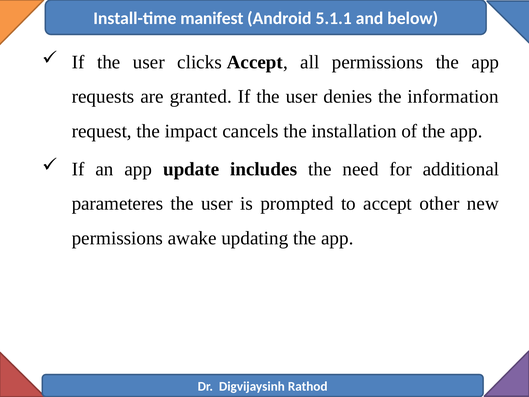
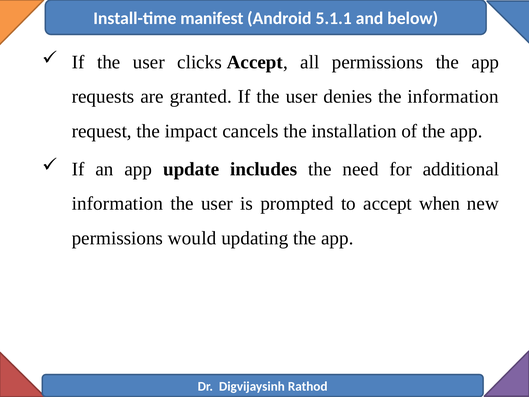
parameteres: parameteres -> information (117, 204)
other: other -> when (440, 204)
awake: awake -> would (192, 238)
